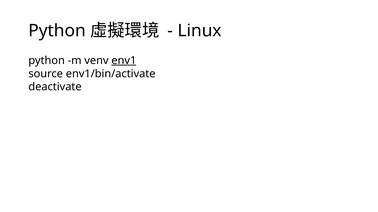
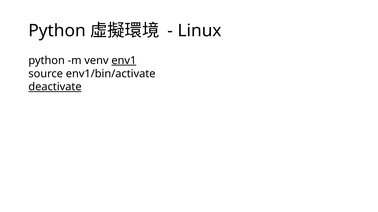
deactivate underline: none -> present (55, 87)
